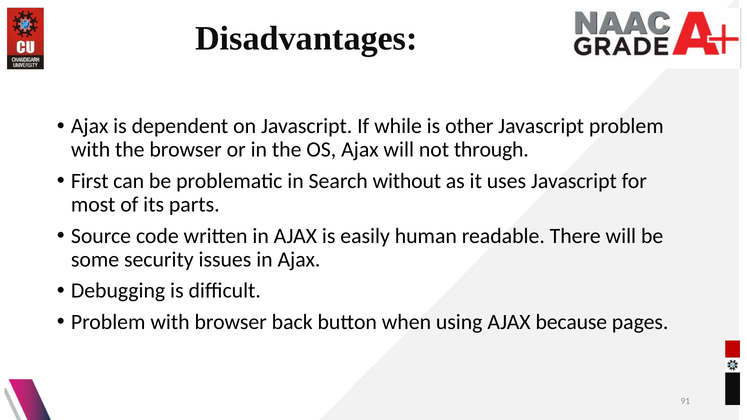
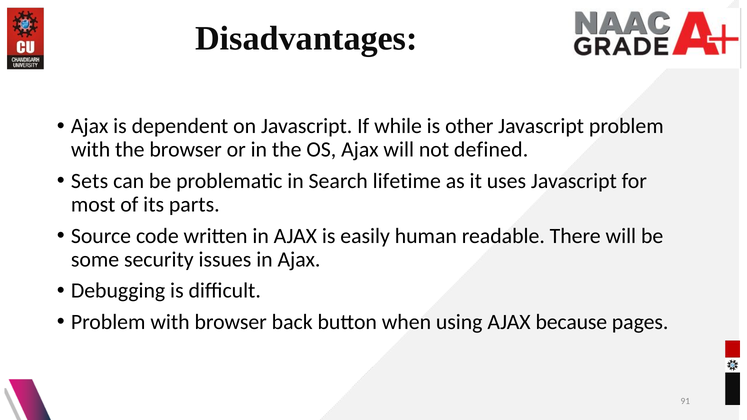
through: through -> defined (491, 150)
First: First -> Sets (90, 181)
without: without -> lifetime (407, 181)
